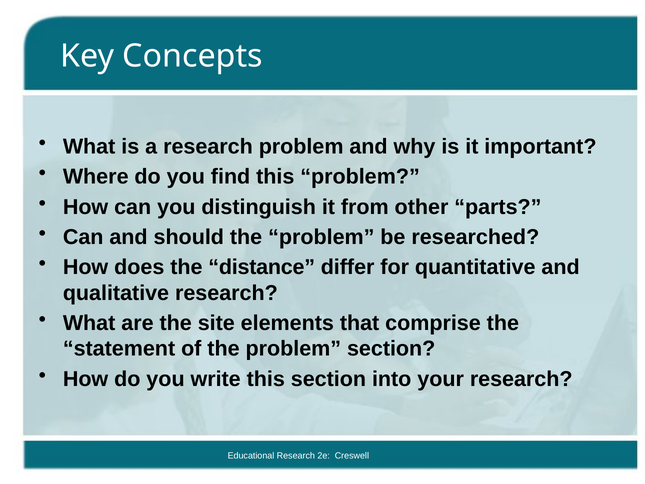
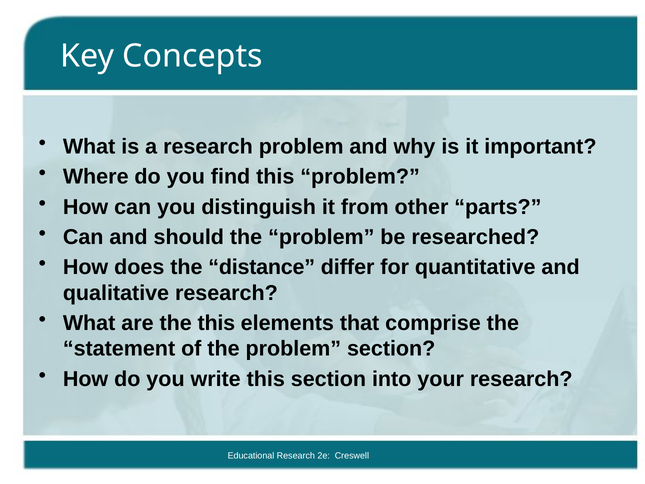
the site: site -> this (216, 323)
